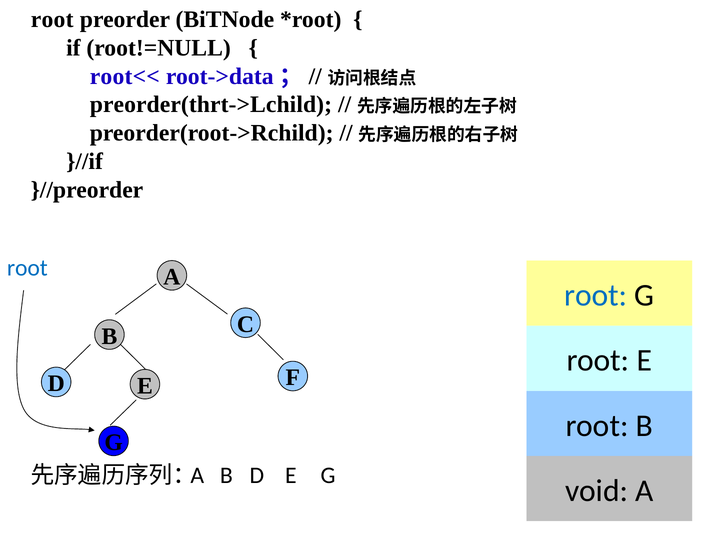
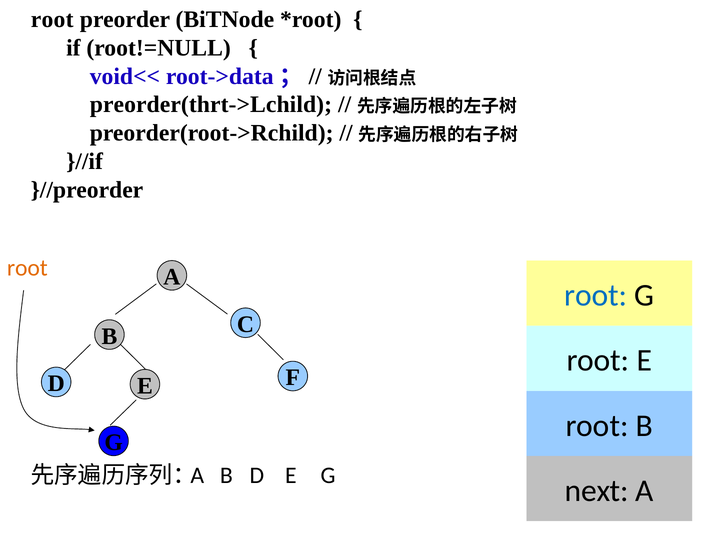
root<<: root<< -> void<< (125, 76)
root colour: blue -> orange (27, 268)
void: void -> next (597, 490)
